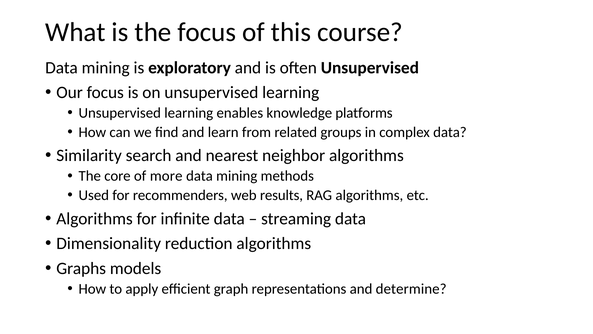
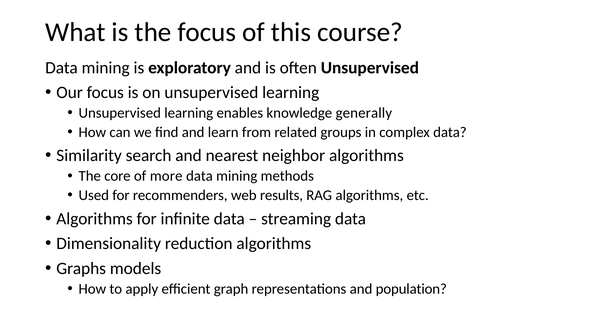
platforms: platforms -> generally (364, 113)
determine: determine -> population (411, 288)
